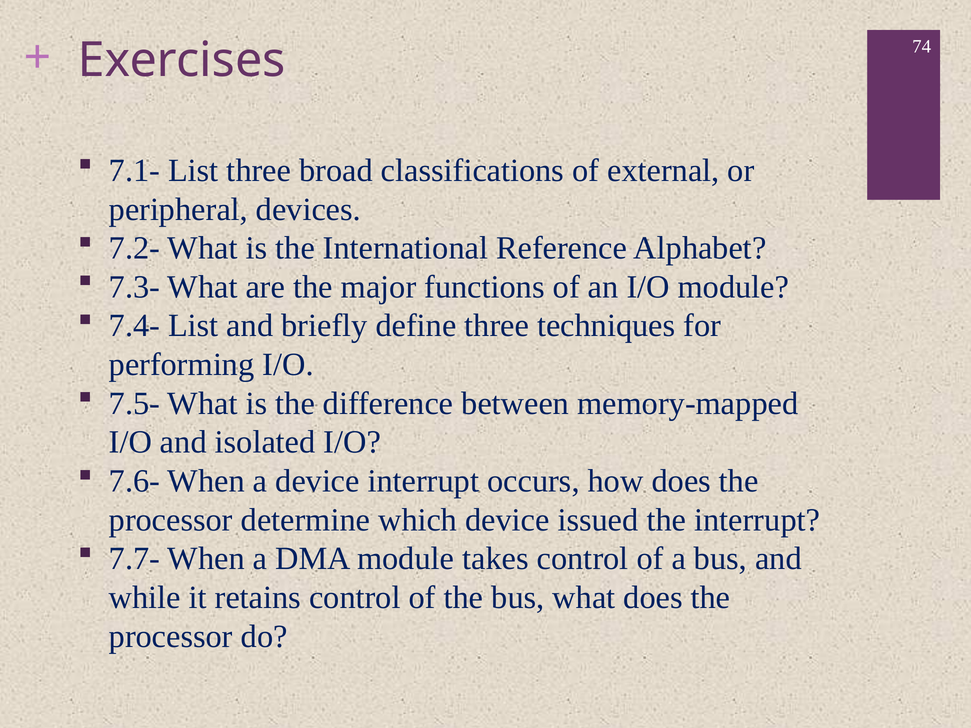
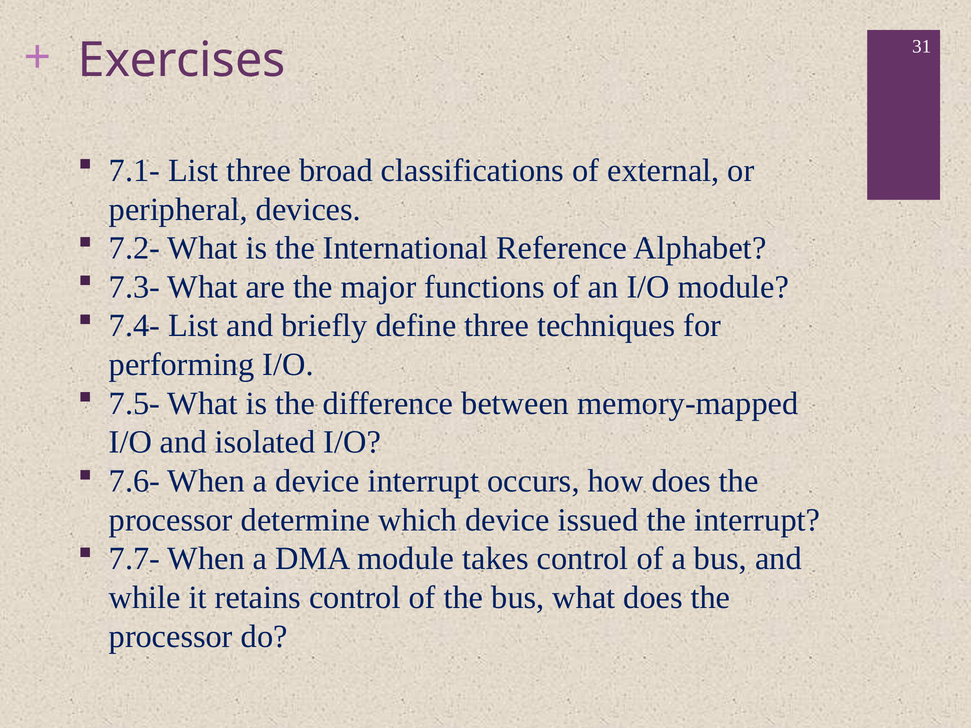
74: 74 -> 31 (922, 46)
